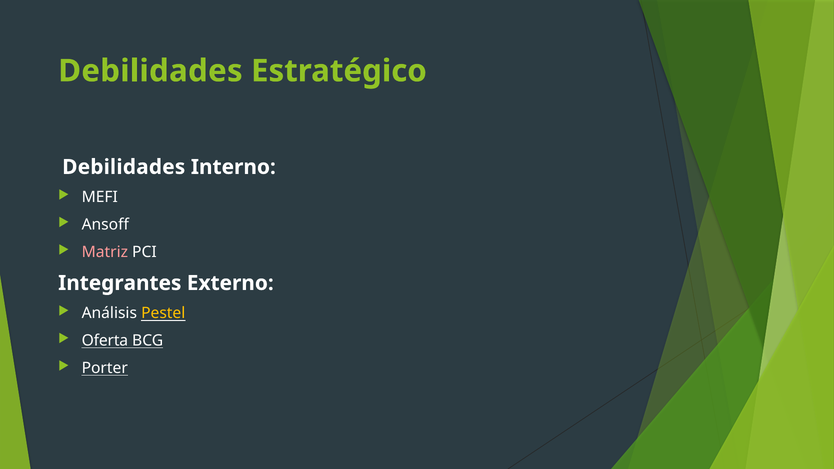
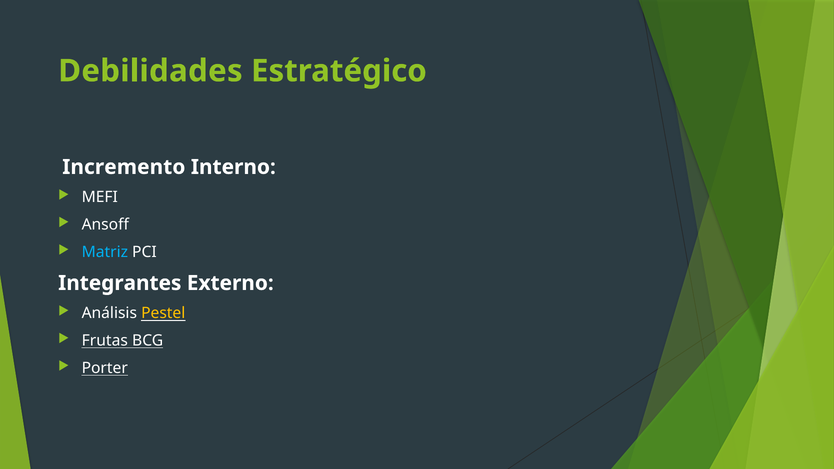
Debilidades: Debilidades -> Incremento (124, 167)
Matriz colour: pink -> light blue (105, 252)
Oferta: Oferta -> Frutas (105, 341)
